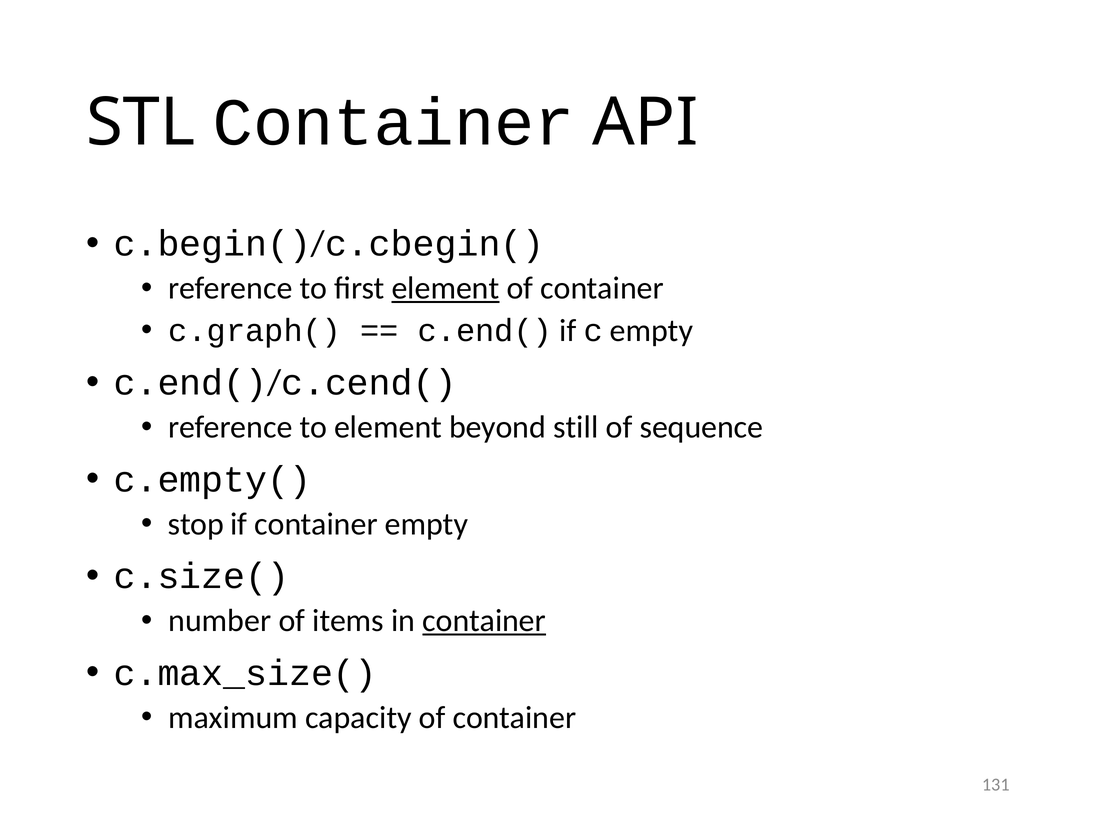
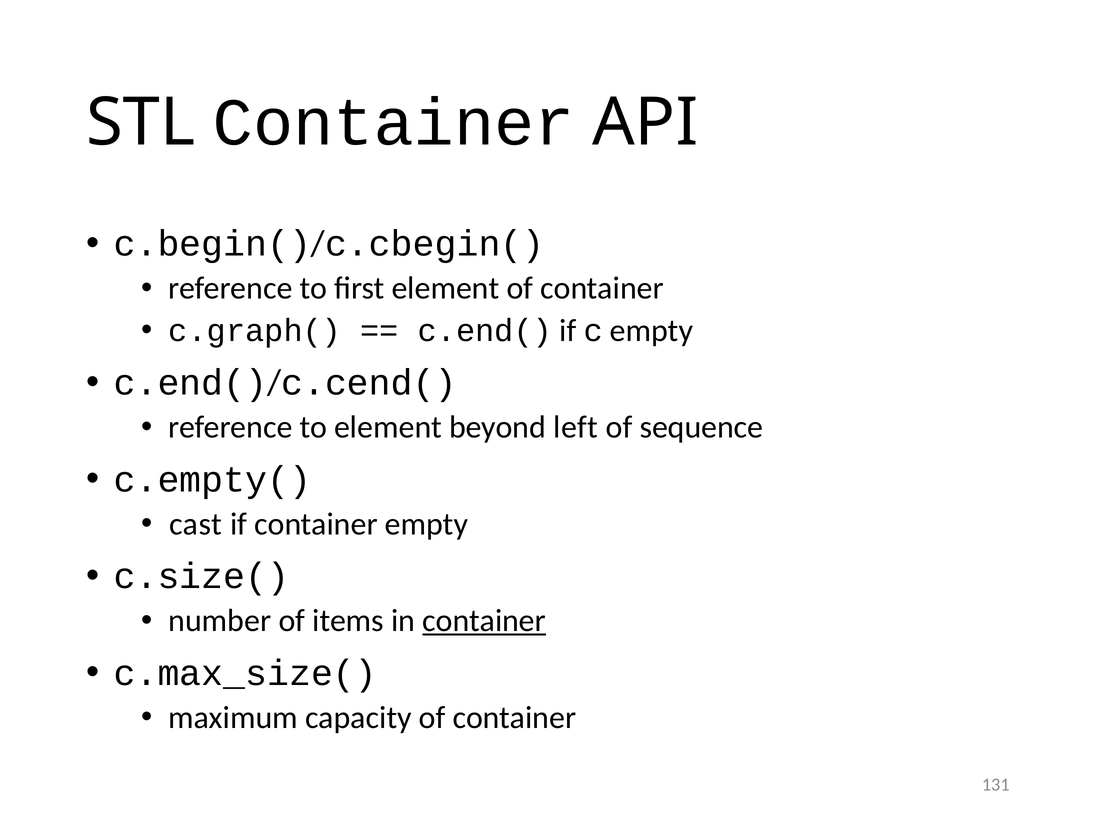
element underline: present -> none (445, 288)
still: still -> left (576, 427)
stop: stop -> cast (196, 524)
